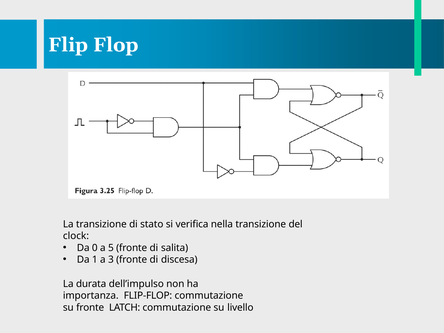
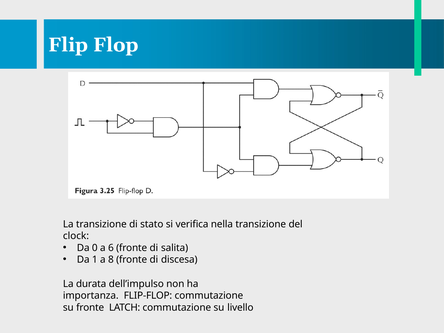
5: 5 -> 6 (111, 248)
3: 3 -> 8 (111, 260)
